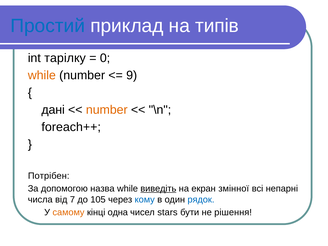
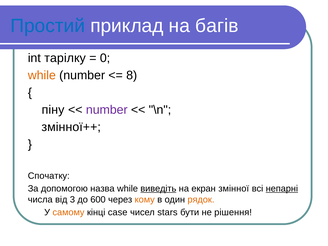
типів: типів -> багів (217, 26)
9: 9 -> 8 (132, 75)
дані: дані -> піну (53, 110)
number colour: orange -> purple (107, 110)
foreach++: foreach++ -> змінної++ (71, 127)
Потрiбен: Потрiбен -> Спочатку (49, 176)
непарні underline: none -> present (282, 189)
7: 7 -> 3 (72, 200)
105: 105 -> 600 (98, 200)
кому colour: blue -> orange (145, 200)
рядок colour: blue -> orange (201, 200)
одна: одна -> case (118, 212)
